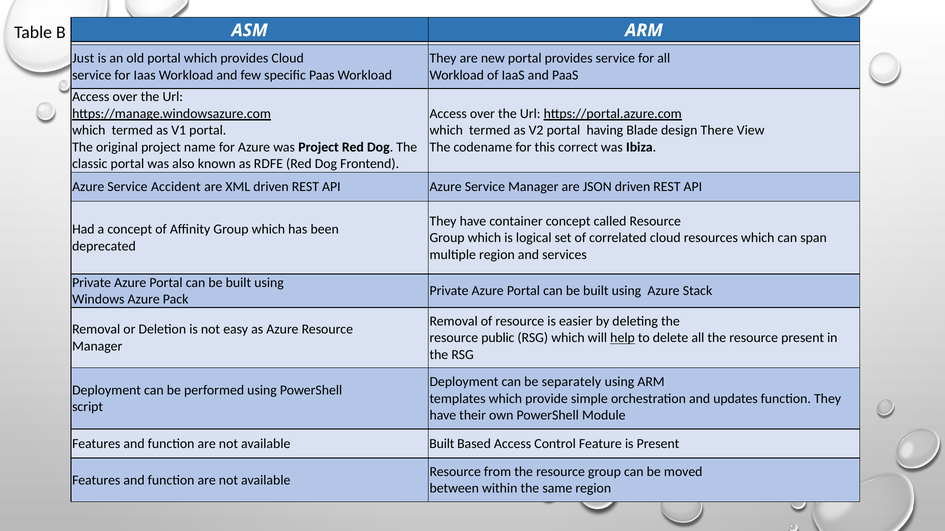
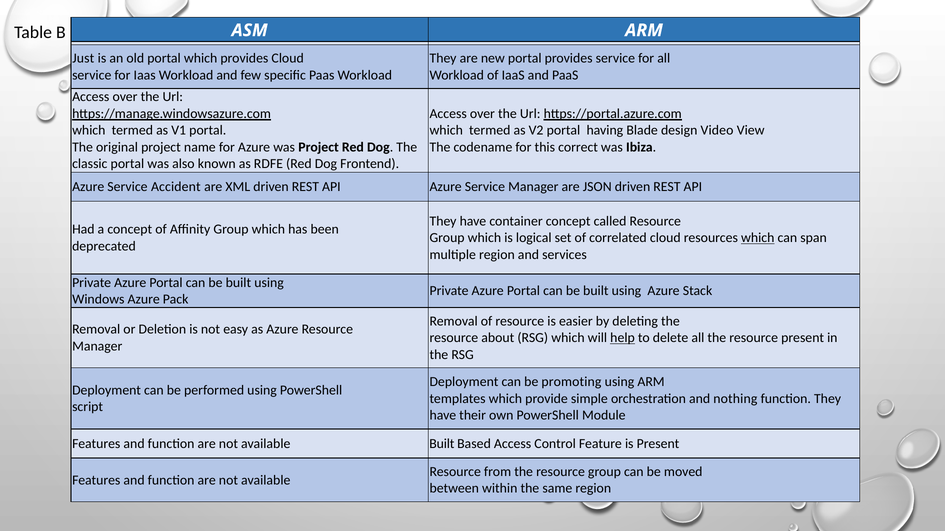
There: There -> Video (717, 131)
which underline: none -> present (758, 238)
public: public -> about (498, 338)
separately: separately -> promoting (571, 382)
updates: updates -> nothing (735, 399)
